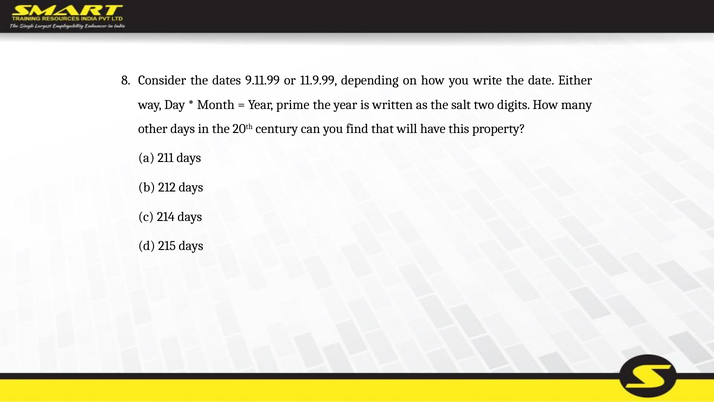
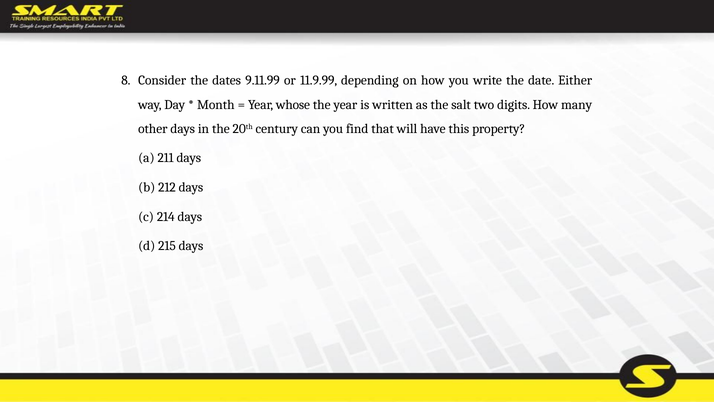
prime: prime -> whose (293, 104)
